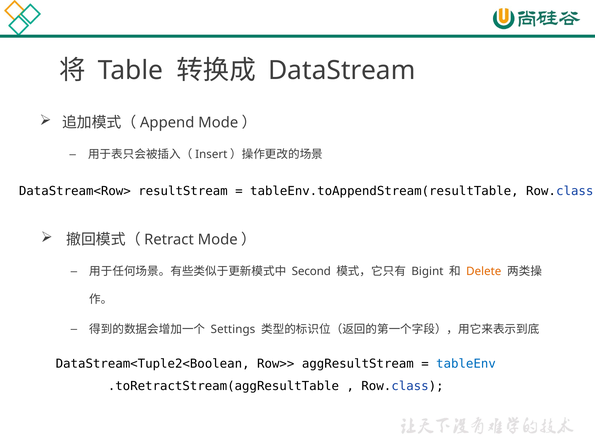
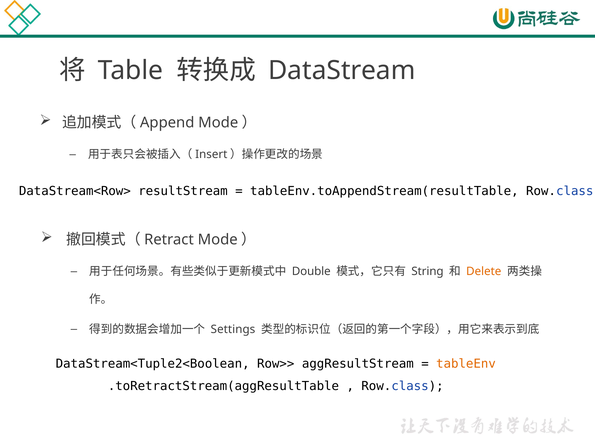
Second: Second -> Double (311, 272)
Bigint: Bigint -> String (427, 272)
tableEnv colour: blue -> orange (466, 364)
